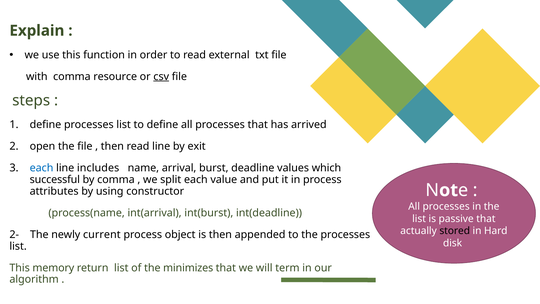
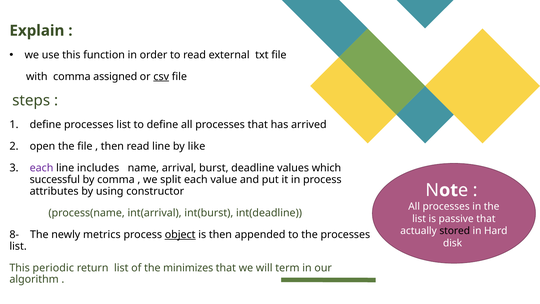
resource: resource -> assigned (115, 76)
exit: exit -> like (197, 146)
each colour: blue -> purple (42, 168)
2-: 2- -> 8- (14, 234)
current: current -> metrics (102, 234)
object underline: none -> present (180, 234)
memory: memory -> periodic (53, 268)
